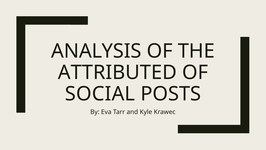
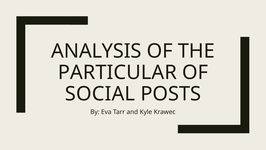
ATTRIBUTED: ATTRIBUTED -> PARTICULAR (117, 72)
